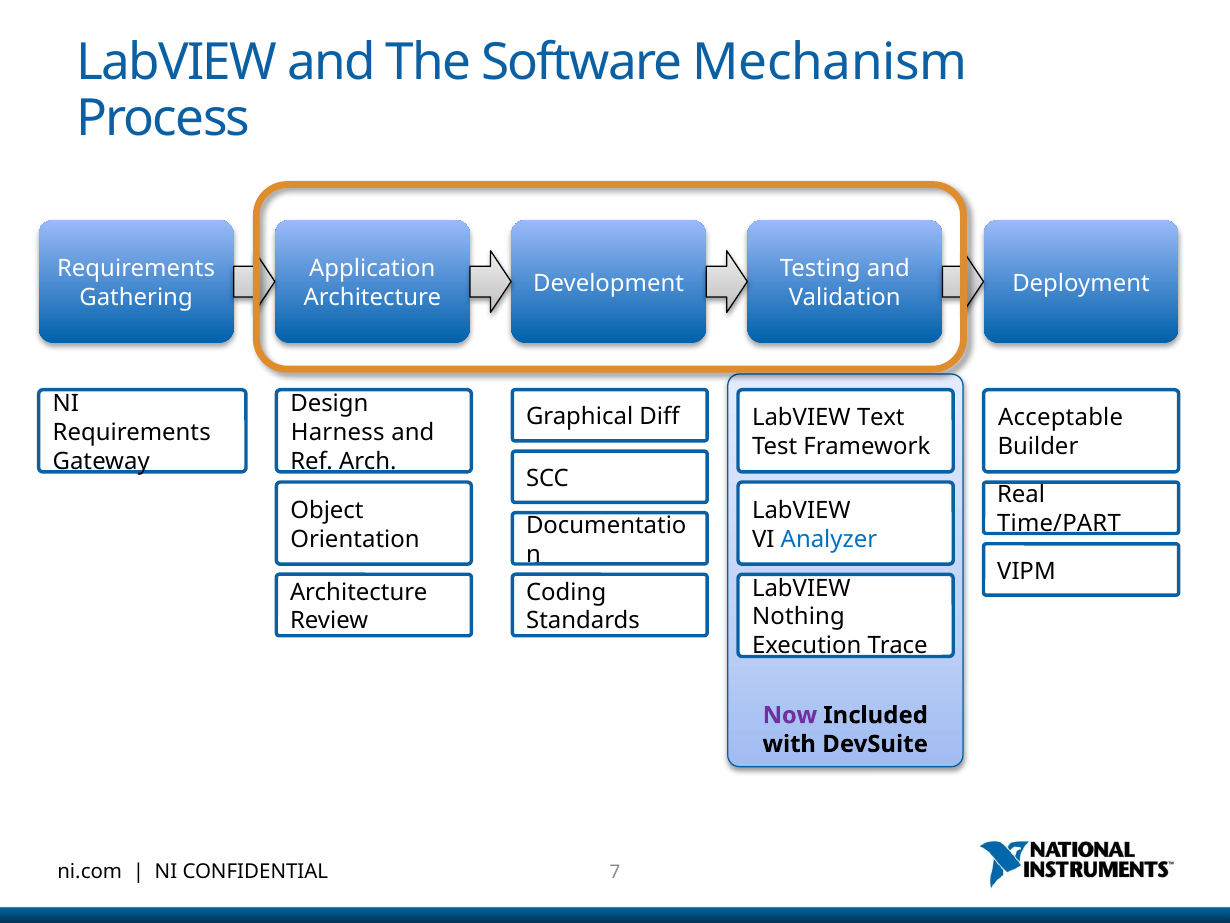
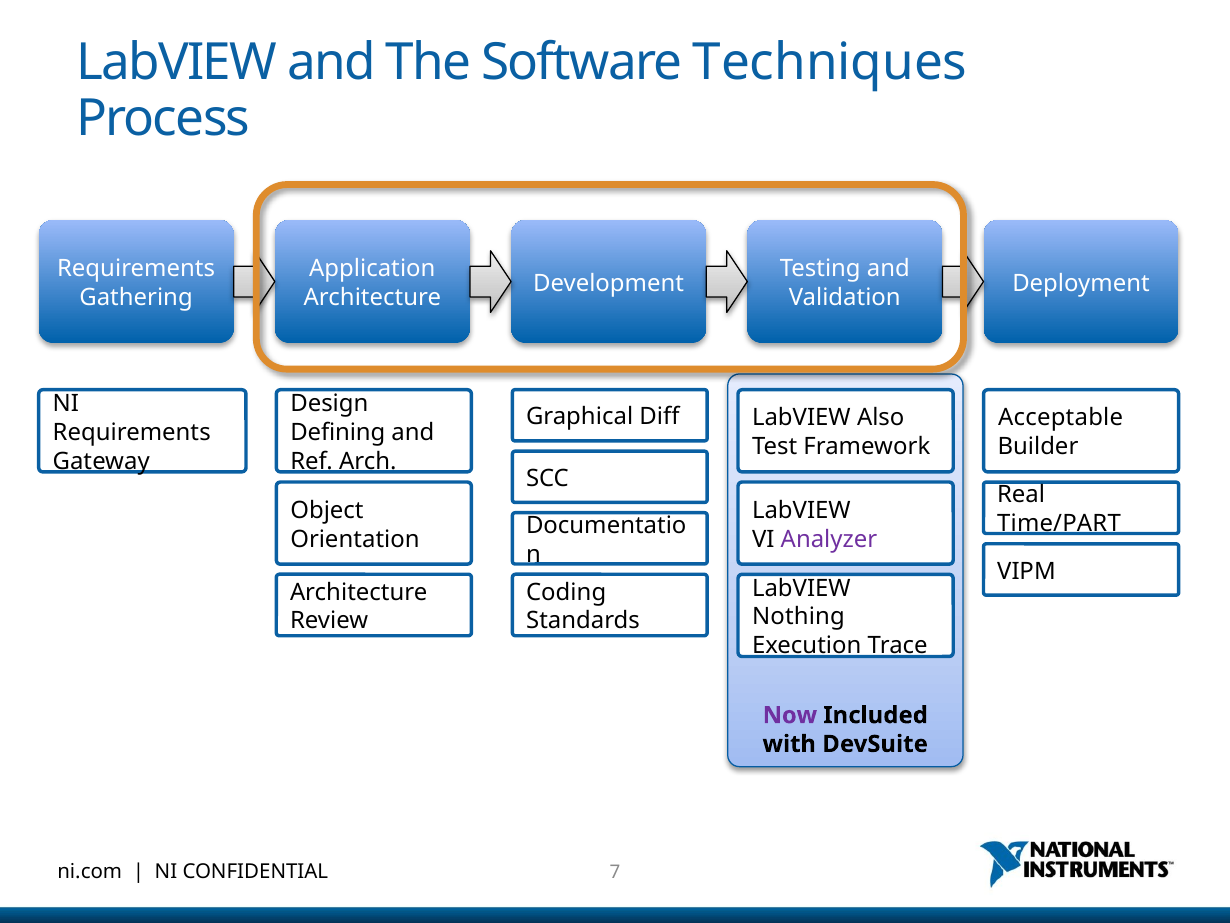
Mechanism: Mechanism -> Techniques (830, 63)
Text: Text -> Also (881, 418)
Harness: Harness -> Defining (338, 432)
Analyzer colour: blue -> purple (829, 539)
